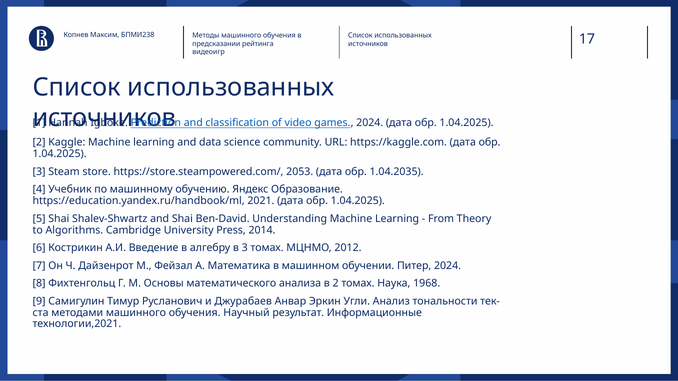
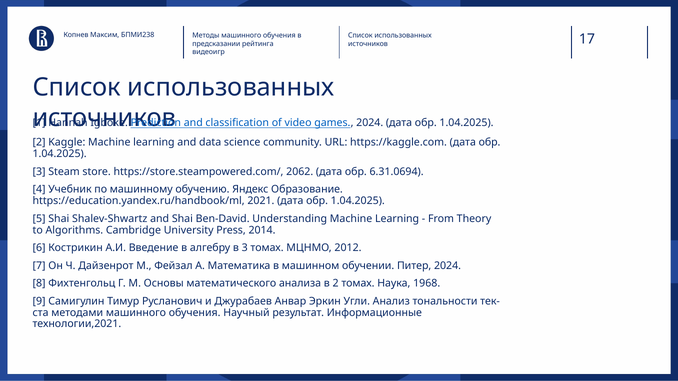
2053: 2053 -> 2062 (300, 172)
1.04.2035: 1.04.2035 -> 6.31.0694 (397, 172)
